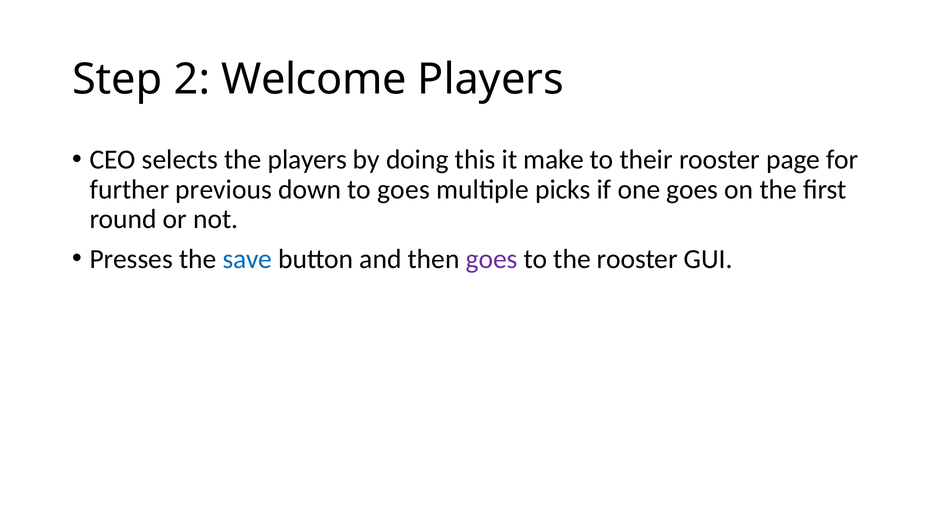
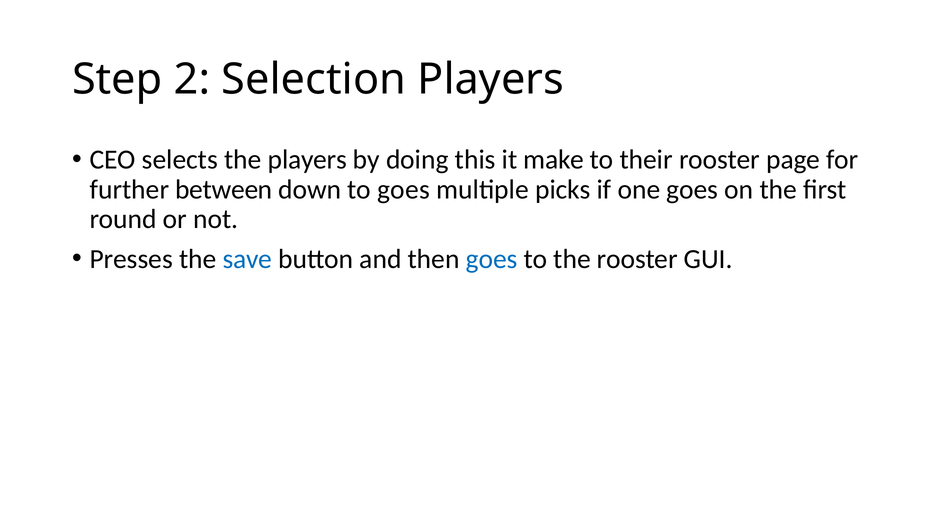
Welcome: Welcome -> Selection (314, 79)
previous: previous -> between (224, 189)
goes colour: purple -> blue (492, 259)
